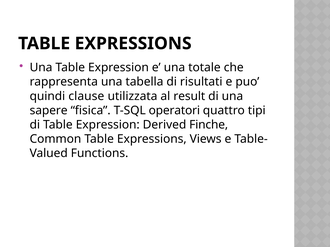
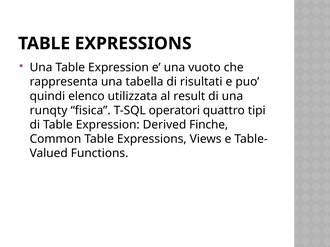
totale: totale -> vuoto (204, 68)
clause: clause -> elenco (86, 96)
sapere: sapere -> runqty (49, 111)
